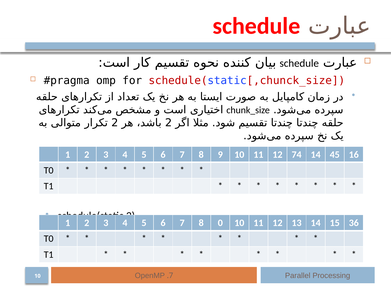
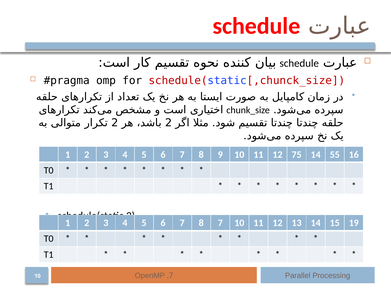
74: 74 -> 75 (297, 155)
45: 45 -> 55 (335, 155)
8 0: 0 -> 7 (220, 223)
36: 36 -> 19 (354, 223)
